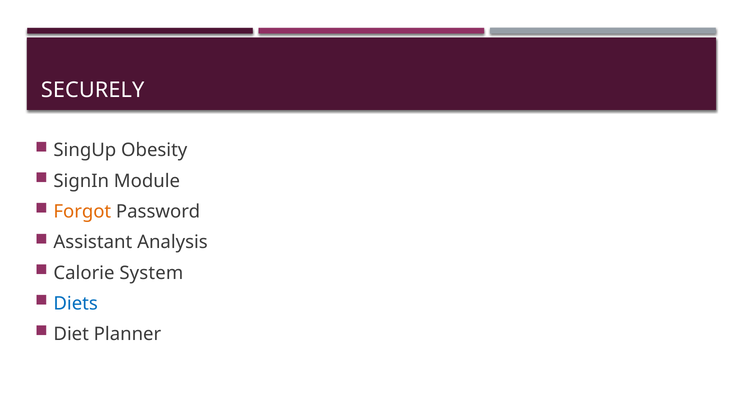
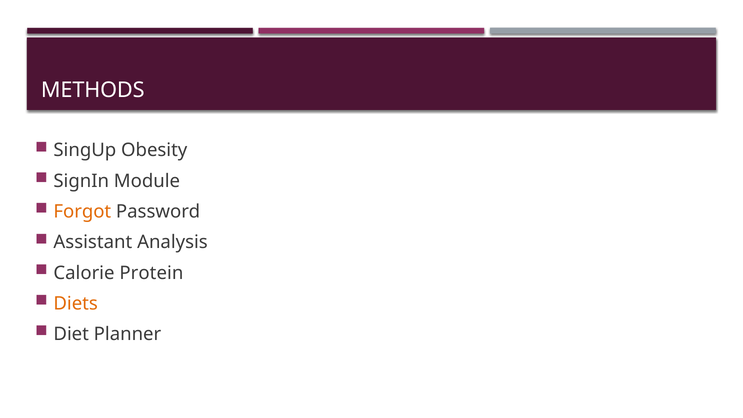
SECURELY: SECURELY -> METHODS (93, 90)
System: System -> Protein (151, 273)
Diets colour: blue -> orange (76, 303)
